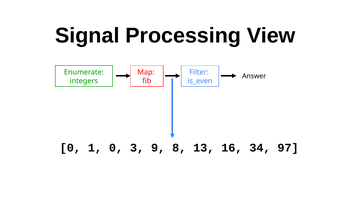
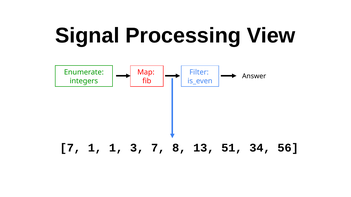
0: 0 -> 7 (70, 148)
1 0: 0 -> 1 (116, 148)
3 9: 9 -> 7 (158, 148)
16: 16 -> 51 (232, 148)
97: 97 -> 56 (288, 148)
